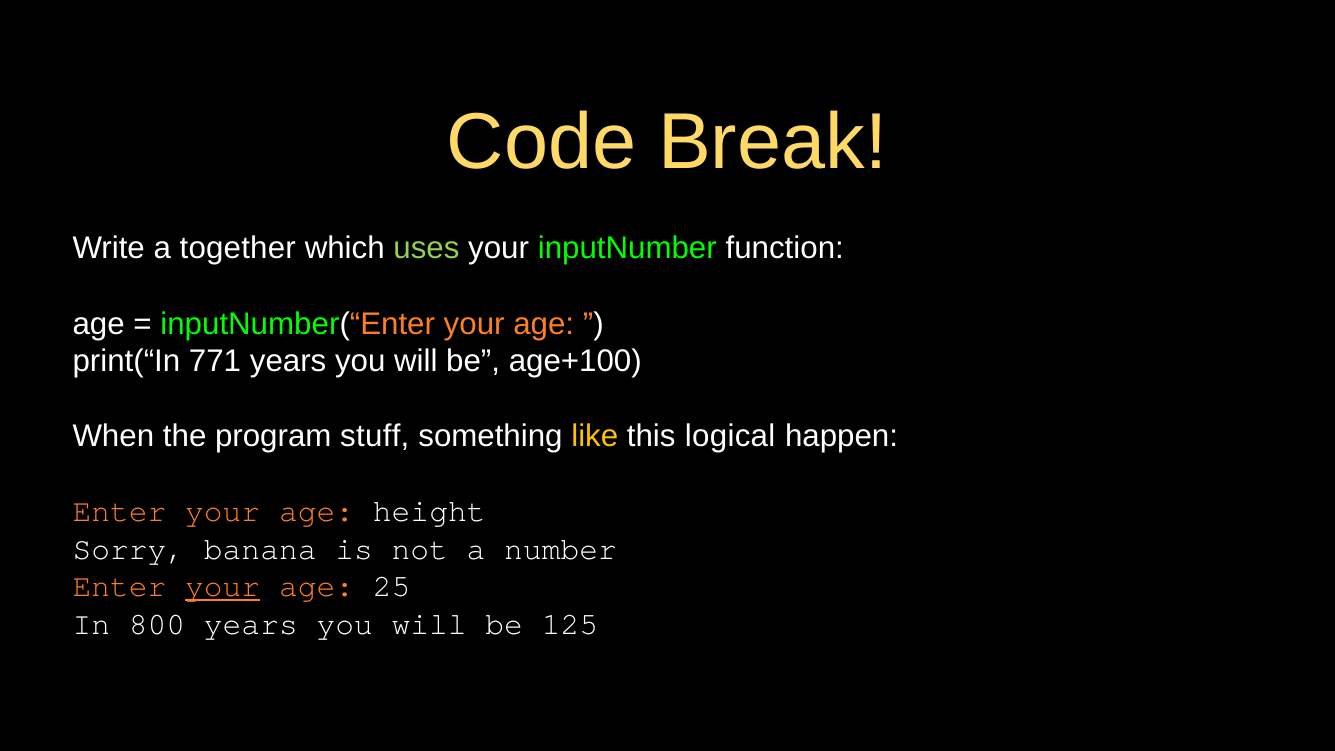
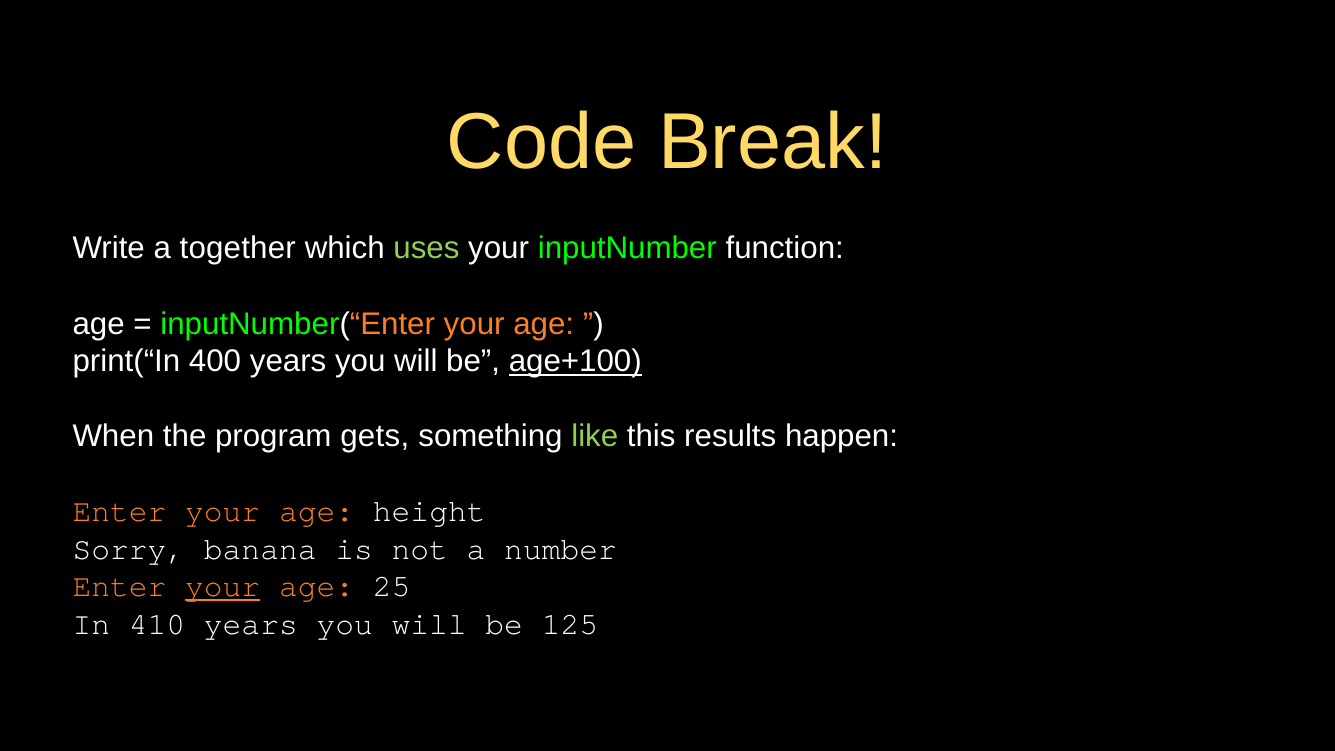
771: 771 -> 400 (215, 361)
age+100 underline: none -> present (575, 361)
stuff: stuff -> gets (375, 436)
like colour: yellow -> light green (595, 436)
logical: logical -> results (730, 436)
800: 800 -> 410 (157, 624)
